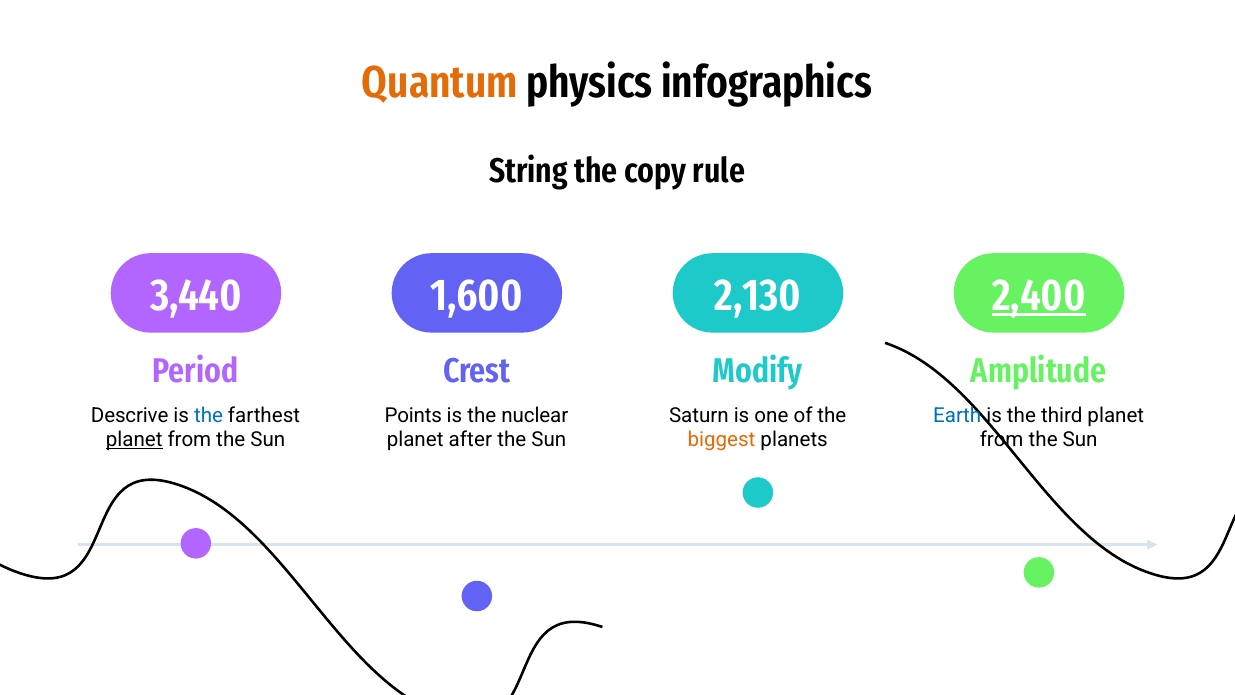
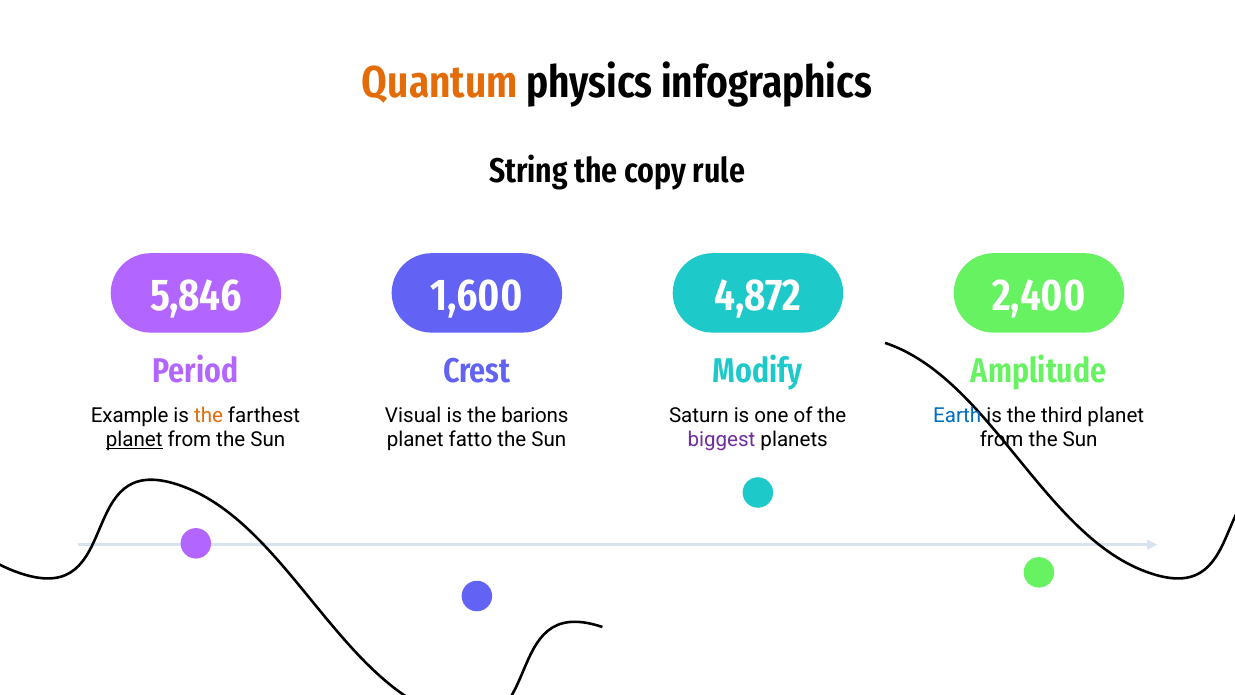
3,440: 3,440 -> 5,846 (196, 295)
2,130: 2,130 -> 4,872 (758, 295)
2,400 underline: present -> none (1039, 295)
Descrive: Descrive -> Example (130, 415)
the colour: blue -> orange (209, 415)
Points: Points -> Visual (413, 415)
nuclear: nuclear -> barions (535, 415)
after: after -> fatto (470, 440)
biggest colour: orange -> purple (722, 440)
